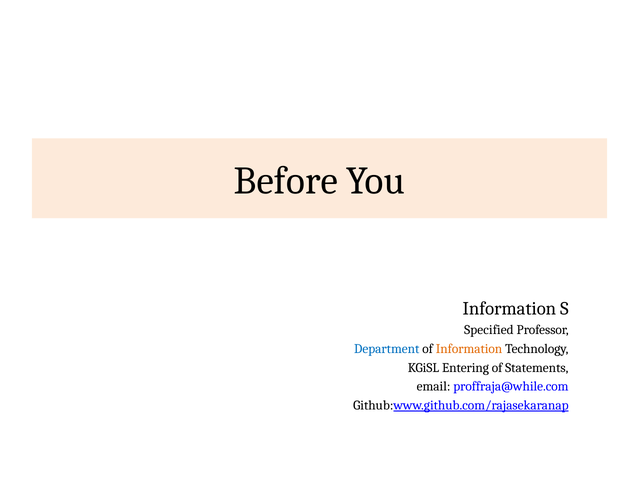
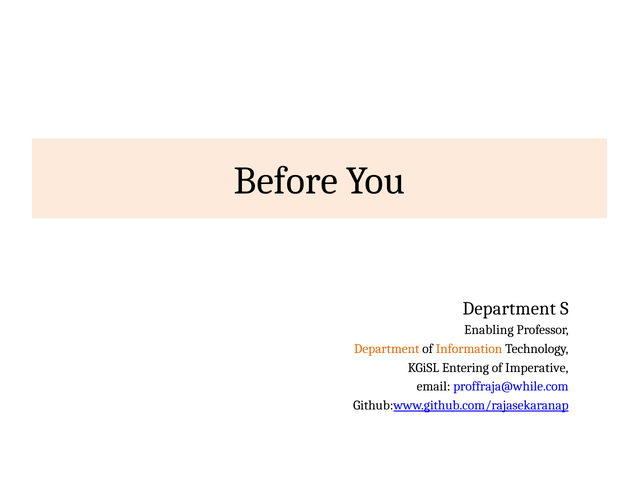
Information: Information -> Department (509, 309)
Specified: Specified -> Enabling (489, 330)
Department colour: blue -> orange (387, 349)
Statements: Statements -> Imperative (537, 368)
